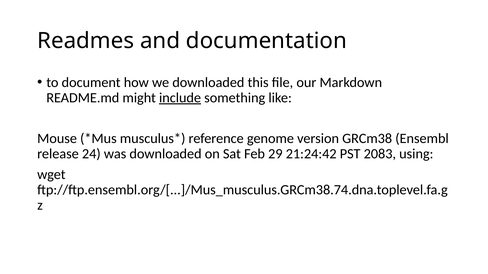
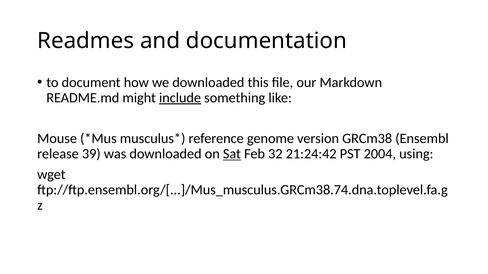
24: 24 -> 39 (91, 154)
Sat underline: none -> present (232, 154)
29: 29 -> 32 (275, 154)
2083: 2083 -> 2004 (380, 154)
